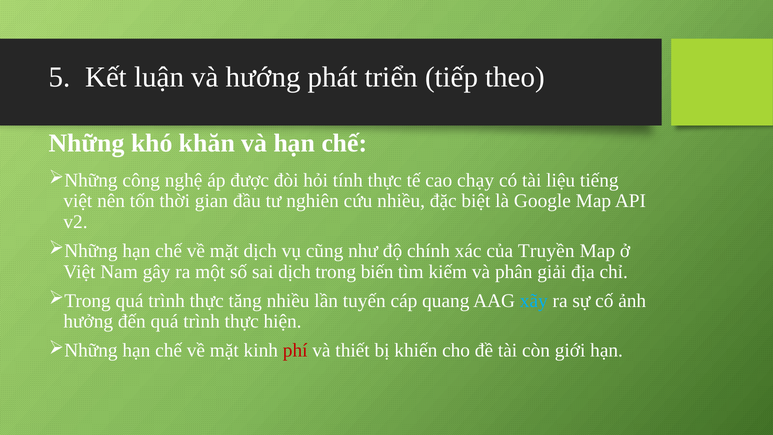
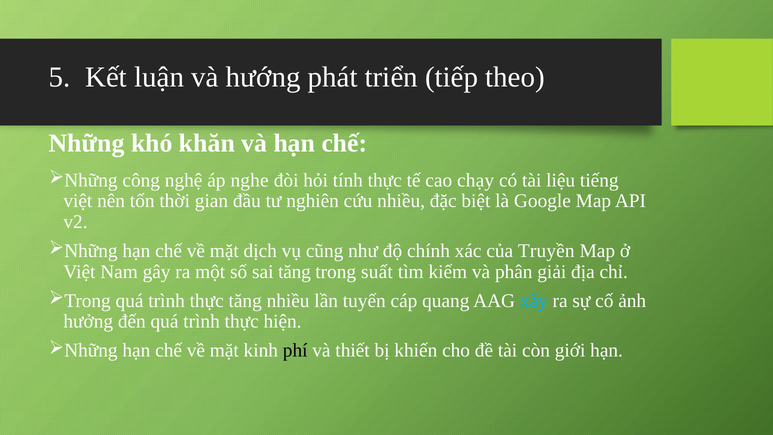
được: được -> nghe (250, 180)
sai dịch: dịch -> tăng (295, 272)
biến: biến -> suất (377, 272)
phí colour: red -> black (295, 350)
